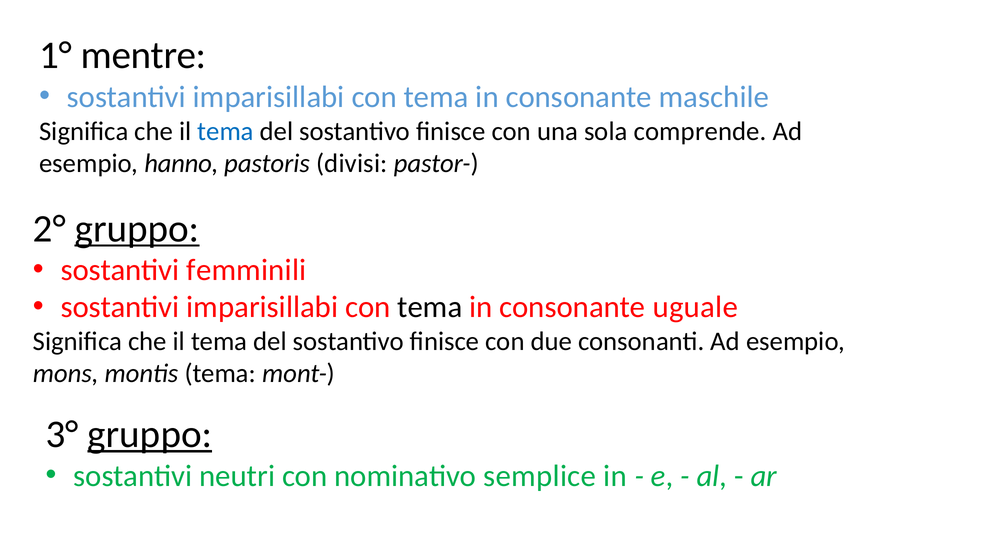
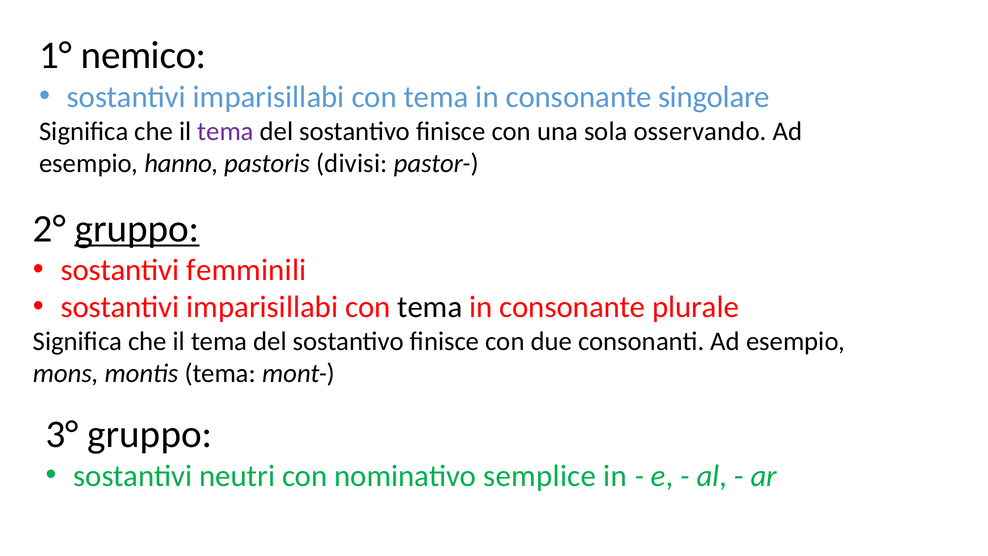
mentre: mentre -> nemico (144, 56)
maschile: maschile -> singolare (714, 97)
tema colour: blue -> purple (226, 131)
comprende: comprende -> osservando (700, 131)
uguale: uguale -> plurale (696, 307)
gruppo underline: present -> none (150, 434)
